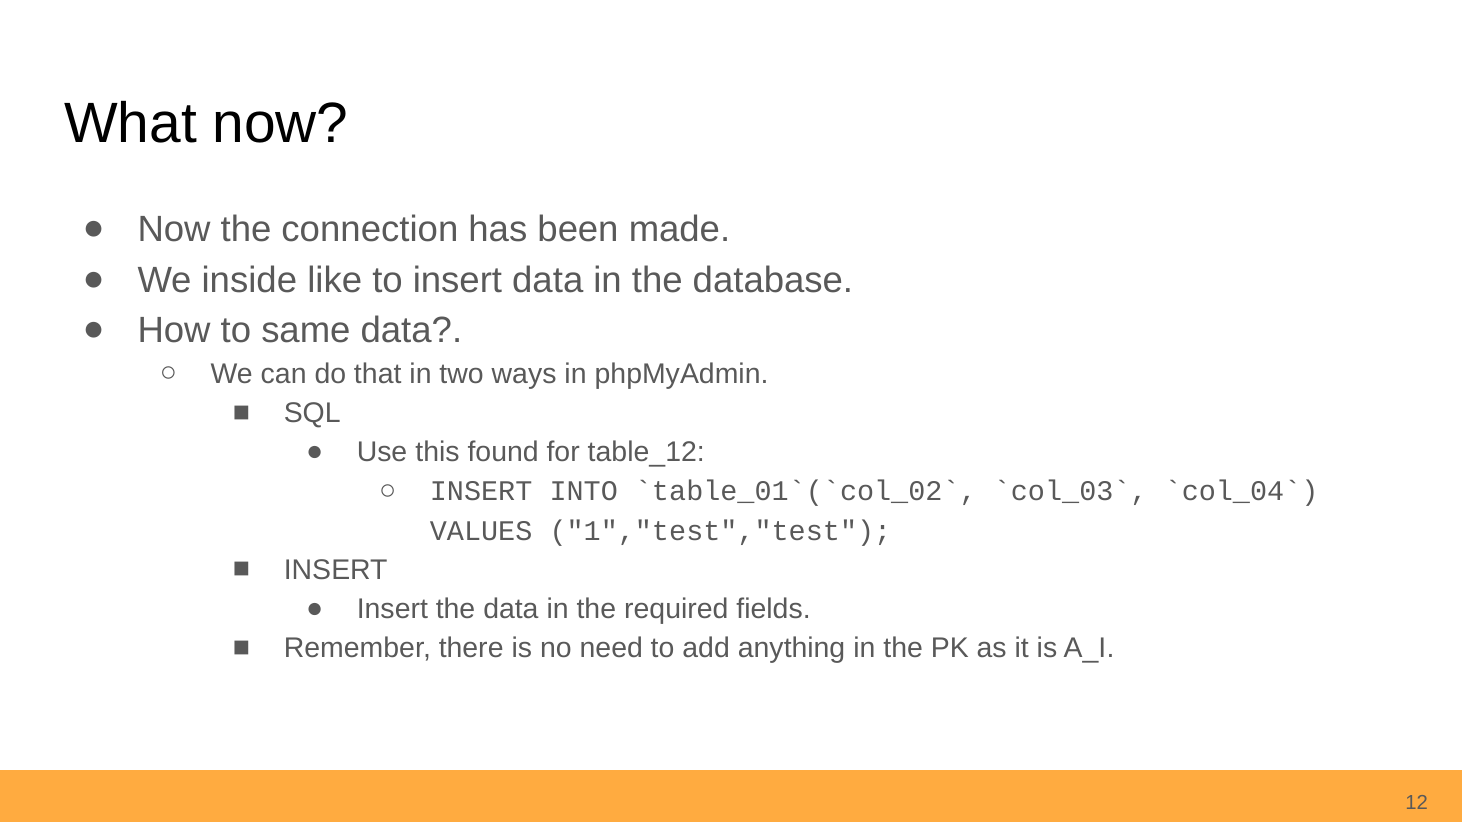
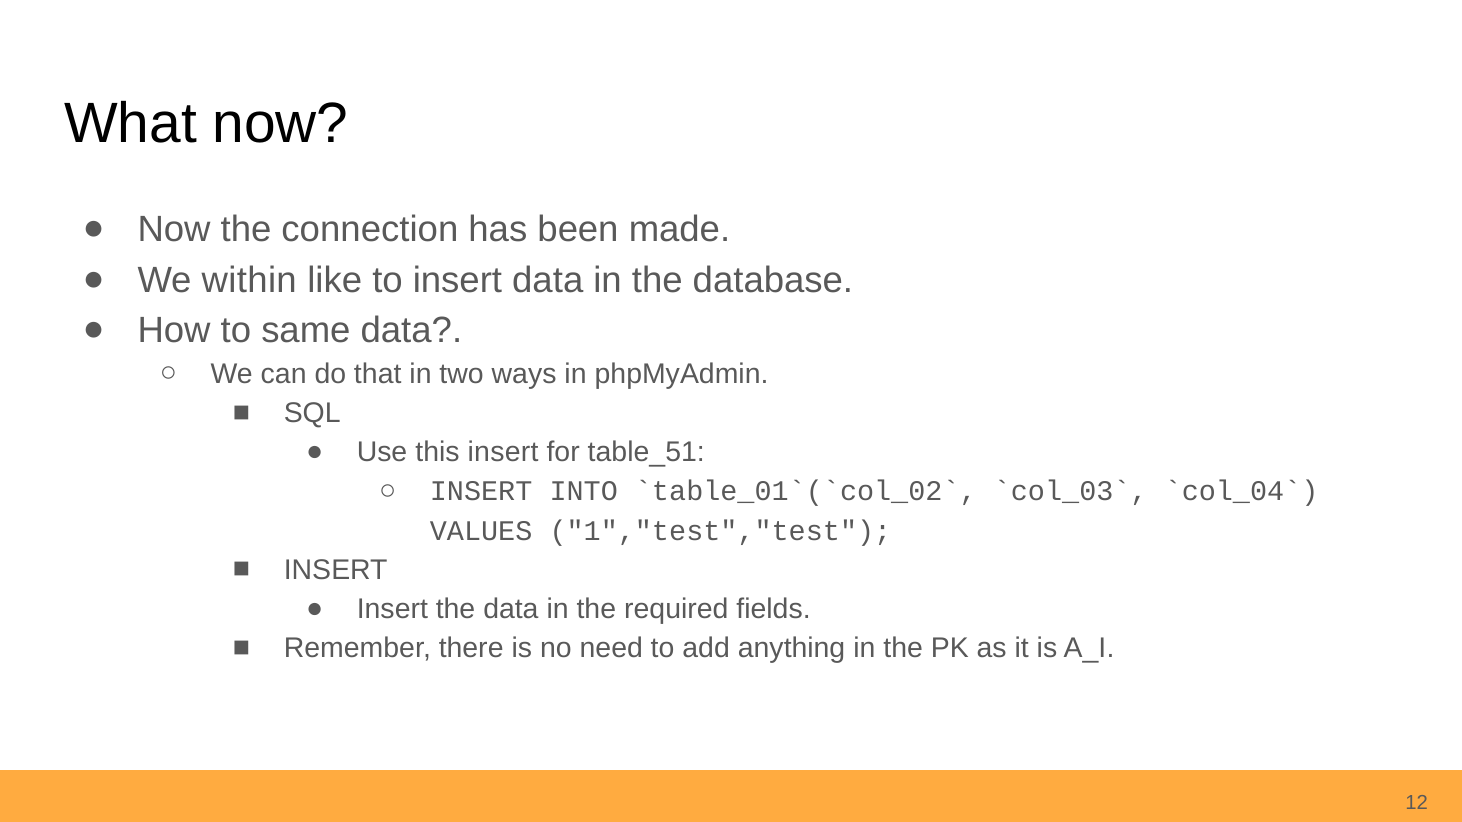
inside: inside -> within (249, 280)
this found: found -> insert (503, 453)
table_12: table_12 -> table_51 (646, 453)
